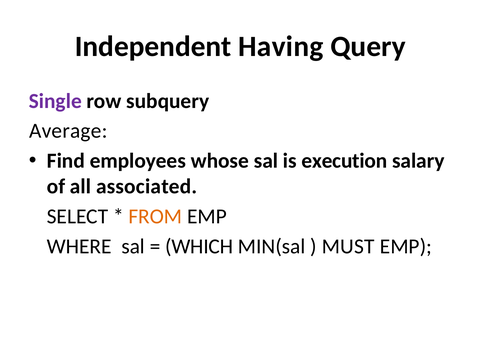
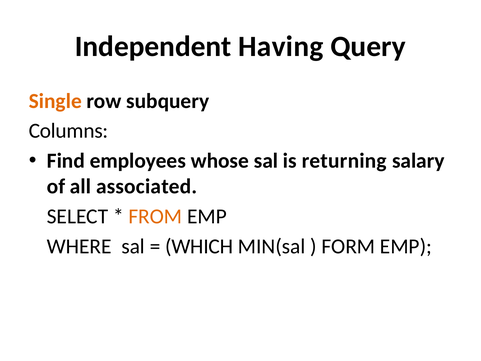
Single colour: purple -> orange (55, 101)
Average: Average -> Columns (68, 131)
execution: execution -> returning (344, 161)
MUST: MUST -> FORM (348, 246)
